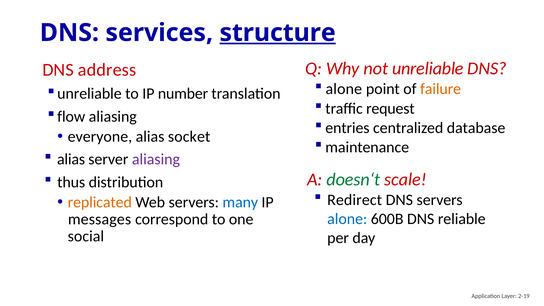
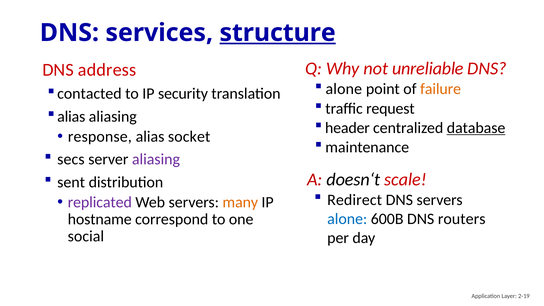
unreliable: unreliable -> contacted (89, 94)
number: number -> security (183, 94)
flow: flow -> alias (71, 117)
entries: entries -> header (347, 128)
database underline: none -> present (476, 128)
everyone: everyone -> response (100, 137)
alias: alias -> secs (71, 159)
doesn‘t colour: green -> black (353, 180)
thus: thus -> sent (71, 182)
replicated colour: orange -> purple (100, 202)
many colour: blue -> orange (240, 202)
reliable: reliable -> routers (462, 219)
messages: messages -> hostname (100, 219)
